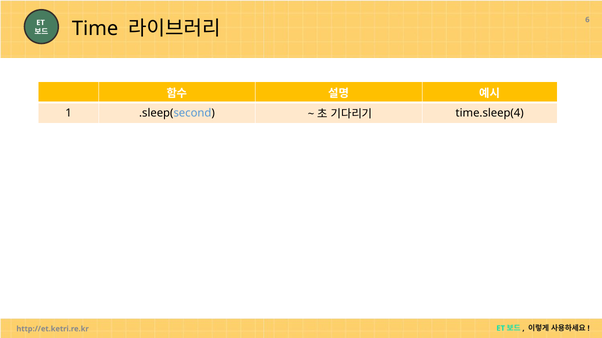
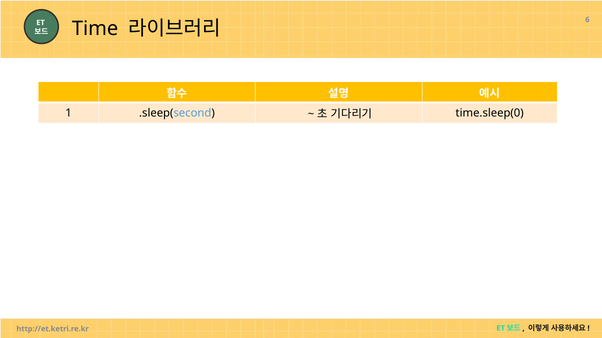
time.sleep(4: time.sleep(4 -> time.sleep(0 (490, 113)
